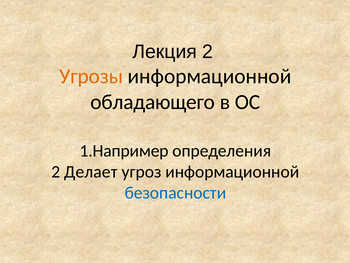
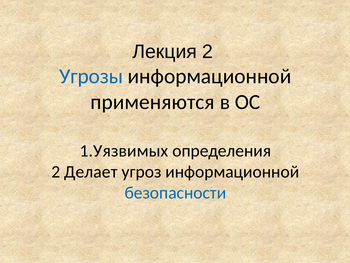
Угрозы colour: orange -> blue (91, 76)
обладающего: обладающего -> применяются (153, 102)
1.Например: 1.Например -> 1.Уязвимых (124, 151)
